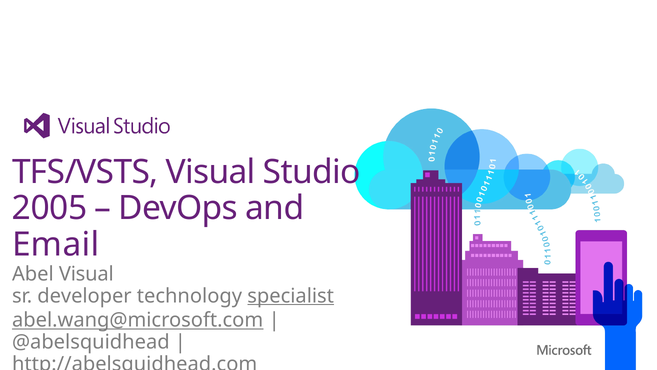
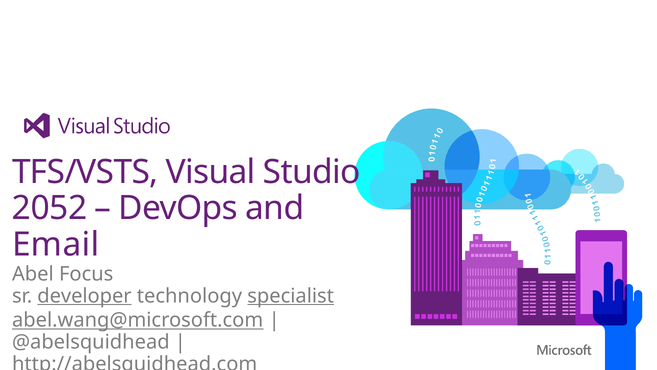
2005: 2005 -> 2052 (50, 208)
Abel Visual: Visual -> Focus (86, 274)
developer underline: none -> present (85, 296)
